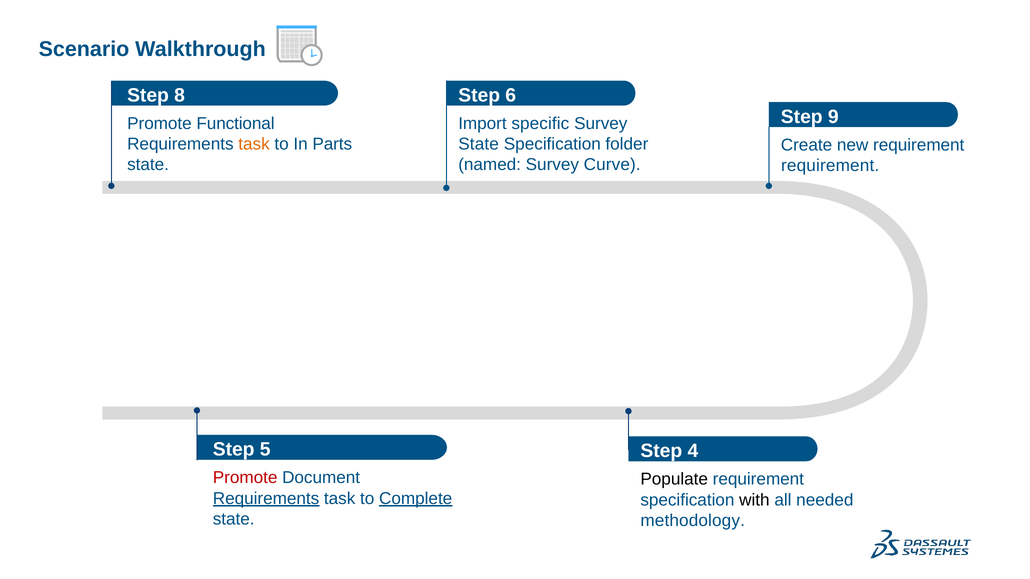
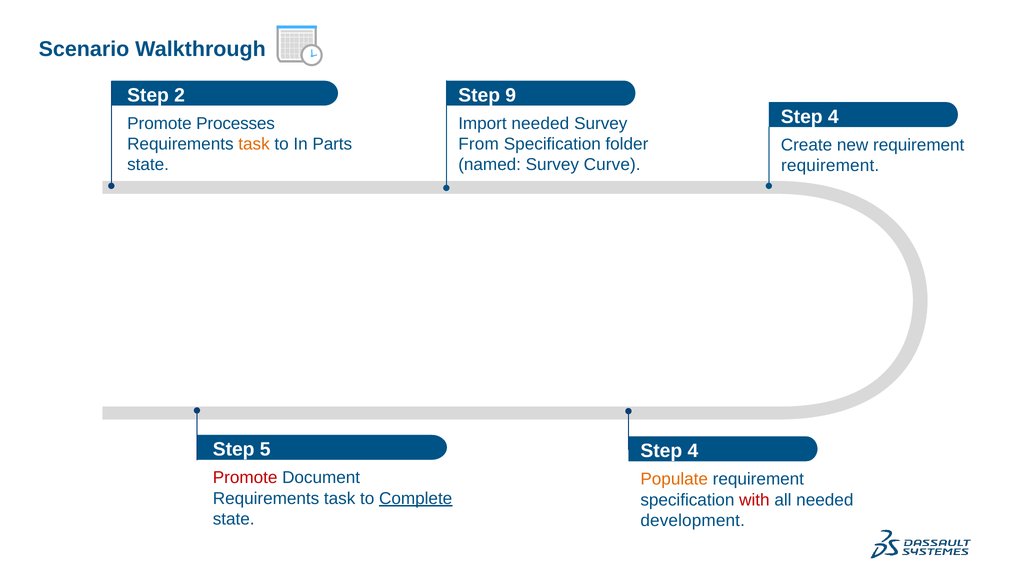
8: 8 -> 2 (180, 95)
6: 6 -> 9 (511, 95)
9: 9 -> 4 (833, 117)
Functional: Functional -> Processes (236, 124)
Import specific: specific -> needed (540, 124)
State: State -> From (479, 144)
Populate colour: black -> orange (674, 480)
Requirements underline: present -> none (266, 499)
with colour: black -> red (754, 500)
methodology: methodology -> development (693, 521)
